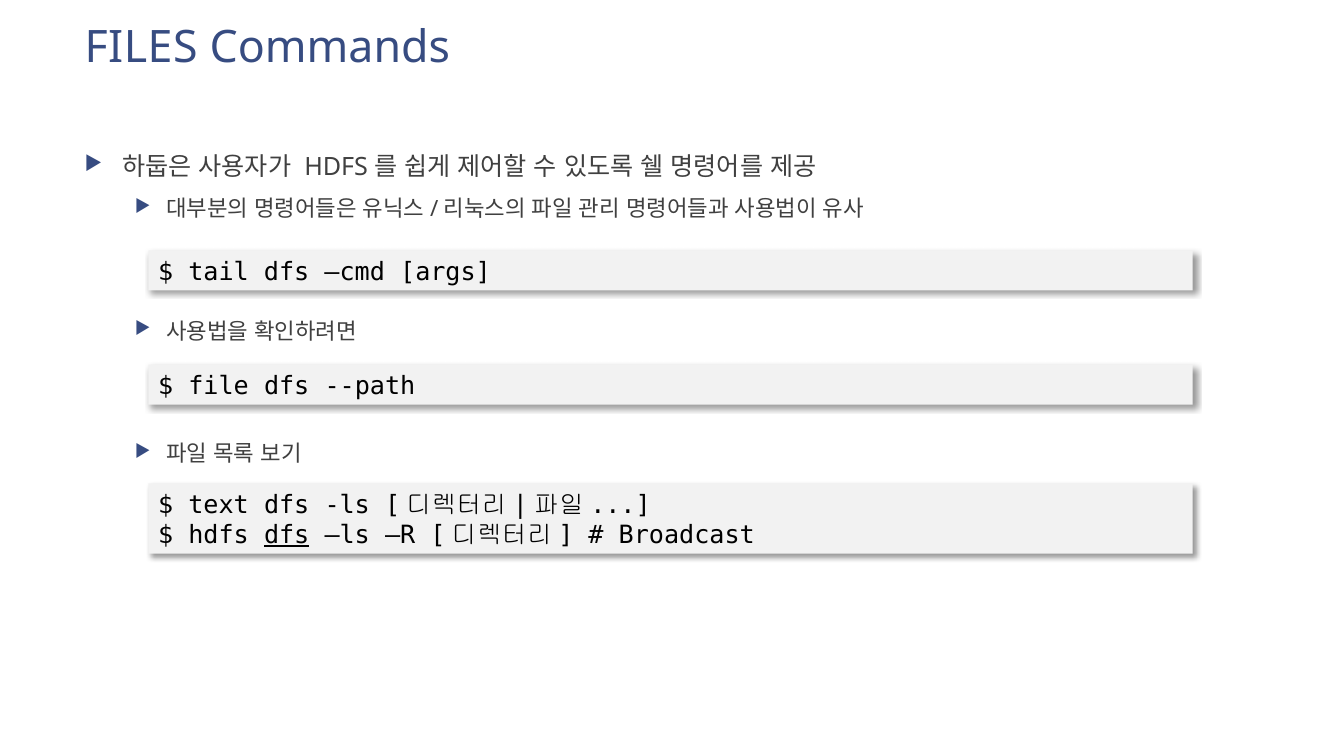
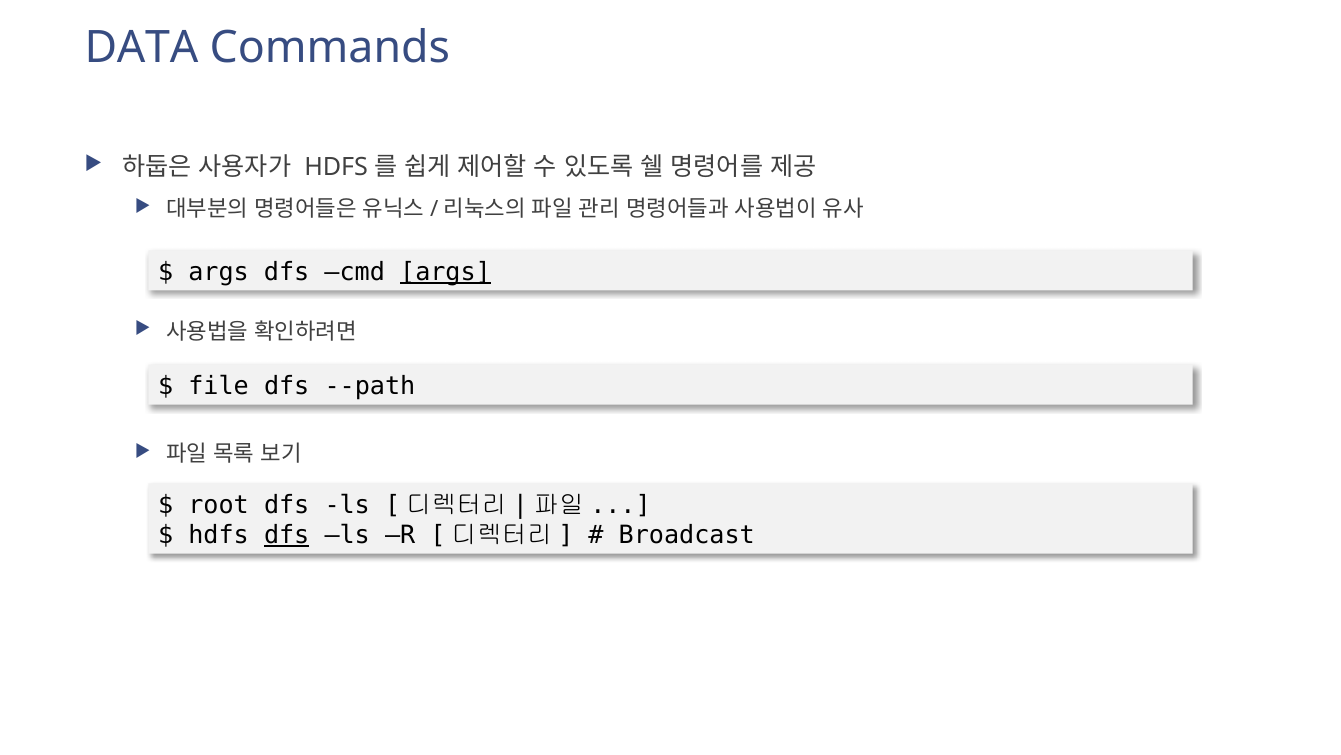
FILES: FILES -> DATA (141, 47)
tail: tail -> args (219, 272)
args underline: none -> present (446, 272)
text: text -> root (219, 505)
